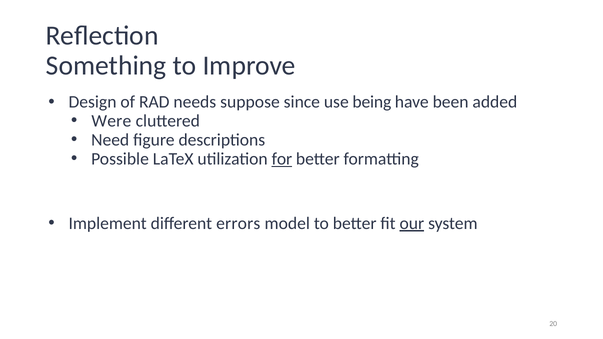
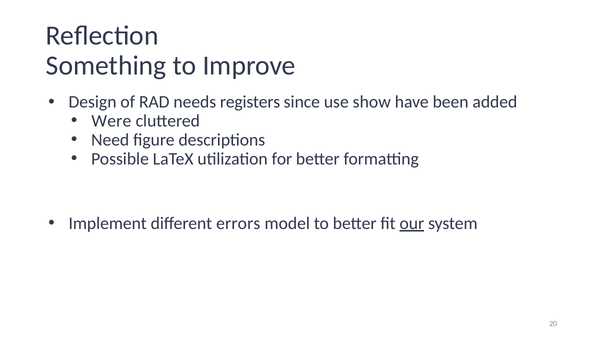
suppose: suppose -> registers (250, 102)
being: being -> show (372, 102)
for underline: present -> none (282, 159)
